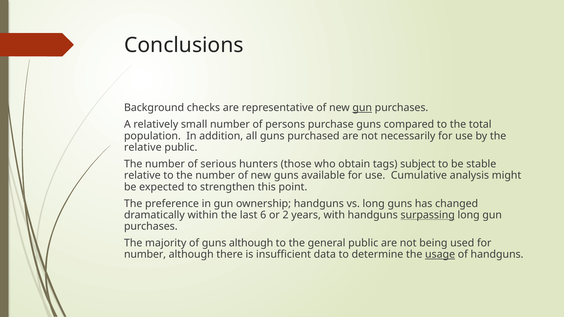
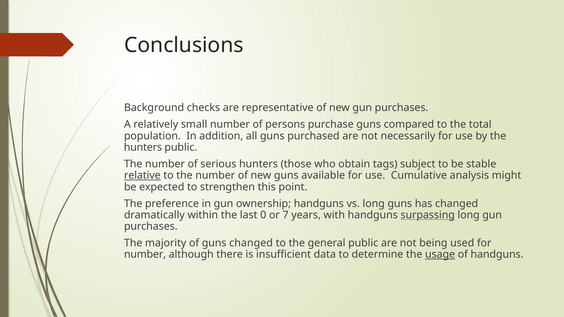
gun underline: present -> none (362, 108)
relative: relative -> hunters (143, 147)
relative underline: none -> present (142, 176)
6: 6 -> 0 (263, 215)
2: 2 -> 7 (286, 215)
guns although: although -> changed (251, 243)
